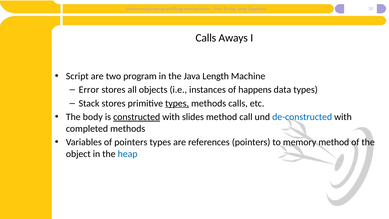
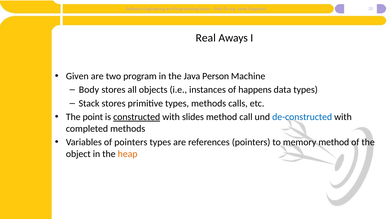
Calls: Calls -> Real (206, 38)
Script: Script -> Given (77, 76)
Length: Length -> Person (216, 76)
Error: Error -> Body (89, 90)
types underline: present -> none (177, 103)
body: body -> point (93, 117)
heap colour: blue -> orange (128, 154)
